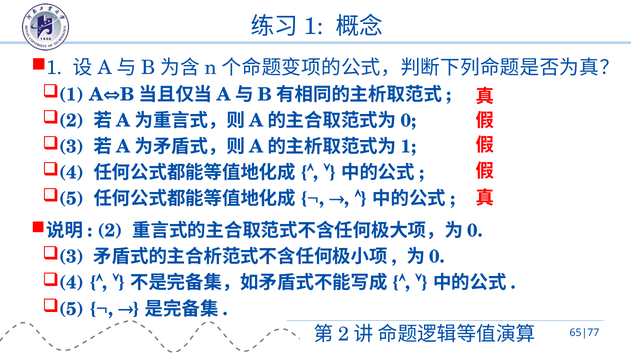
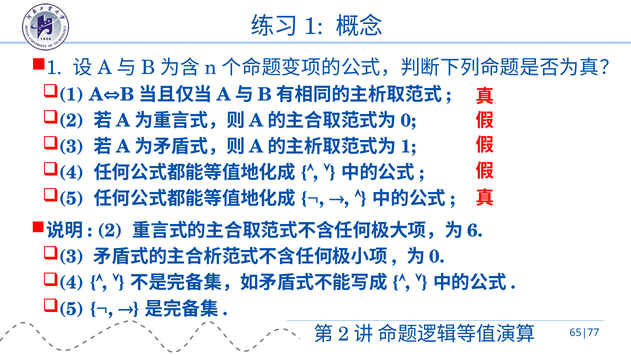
0: 0 -> 6 (475, 231)
